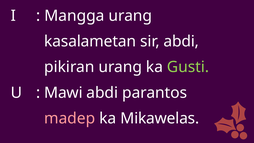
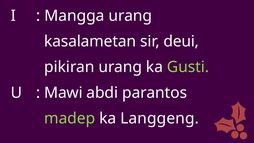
sir abdi: abdi -> deui (181, 41)
madep colour: pink -> light green (70, 118)
Mikawelas: Mikawelas -> Langgeng (160, 118)
